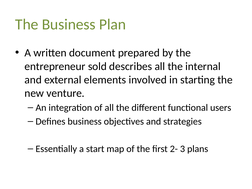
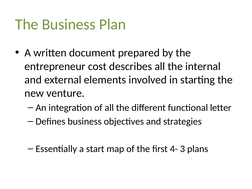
sold: sold -> cost (97, 66)
users: users -> letter (221, 108)
2-: 2- -> 4- (174, 149)
